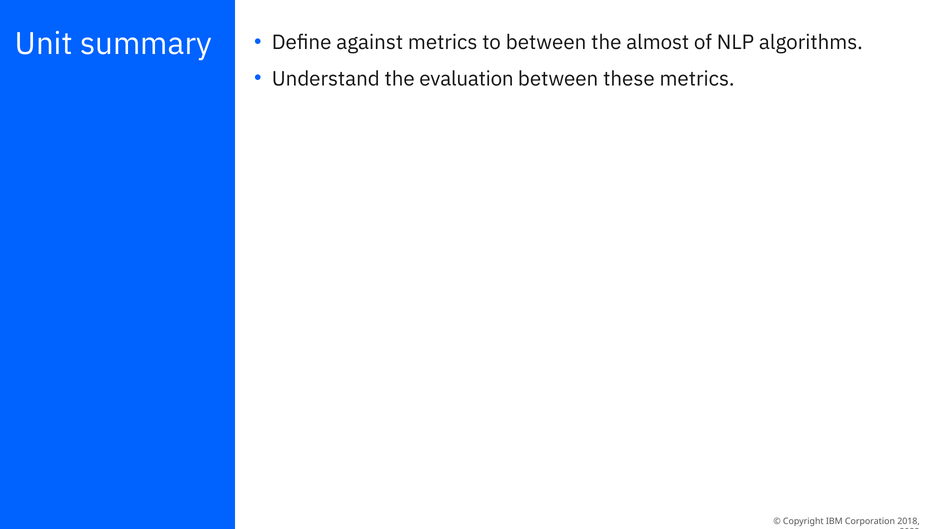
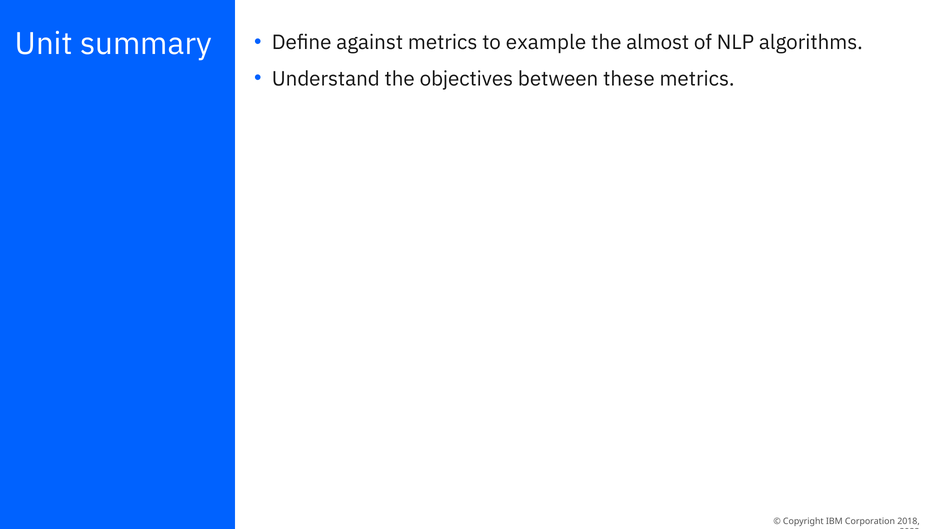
to between: between -> example (546, 42)
evaluation: evaluation -> objectives (466, 79)
